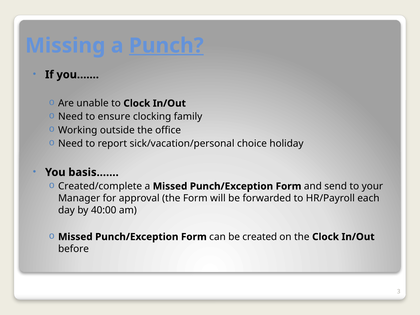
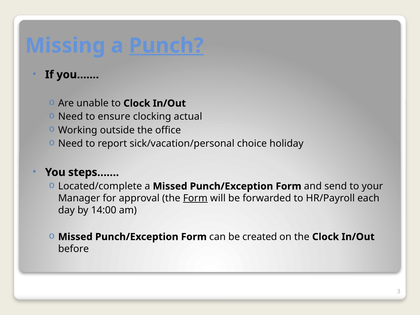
family: family -> actual (188, 117)
basis……: basis…… -> steps…… (94, 172)
Created/complete: Created/complete -> Located/complete (100, 186)
Form underline: none -> present (195, 198)
40:00: 40:00 -> 14:00 (104, 210)
